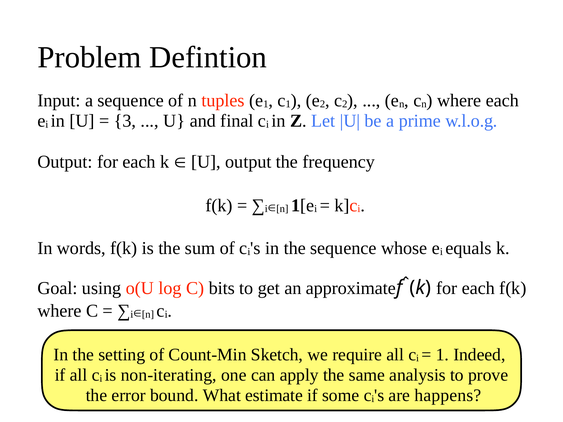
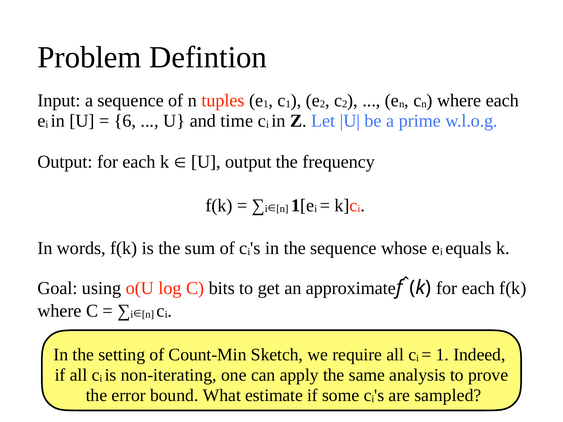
3: 3 -> 6 (125, 121)
final: final -> time (237, 121)
happens: happens -> sampled (448, 396)
